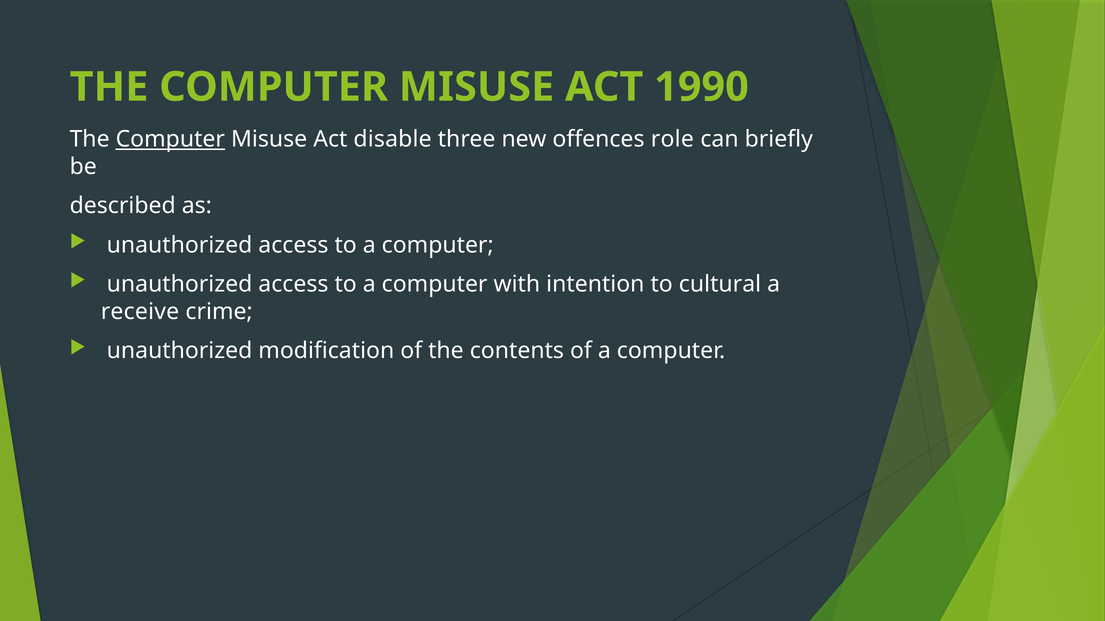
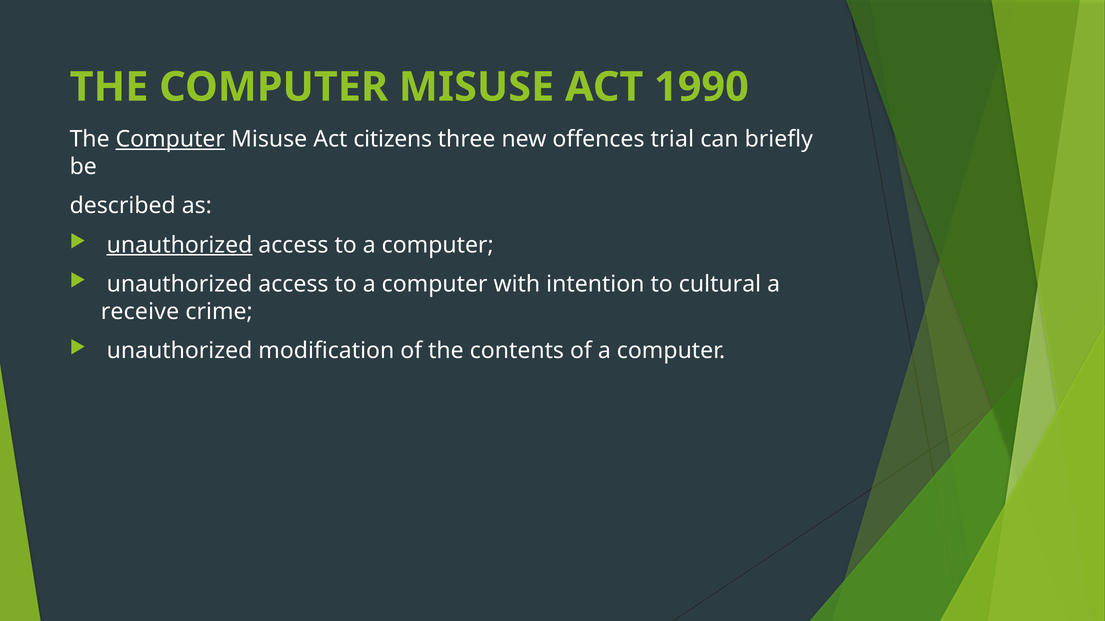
disable: disable -> citizens (393, 139)
role: role -> trial (672, 139)
unauthorized underline: none -> present (180, 245)
